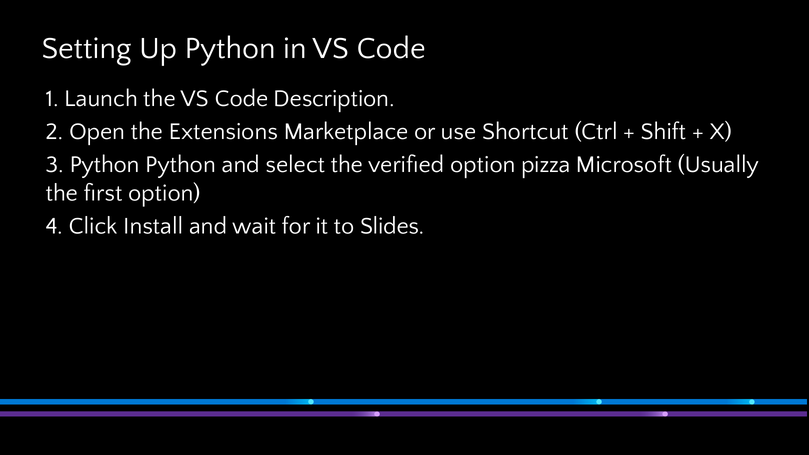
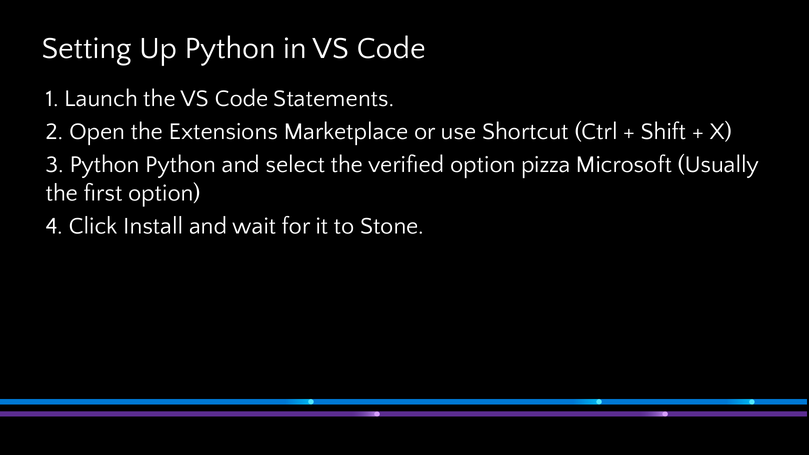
Description: Description -> Statements (334, 99)
Slides: Slides -> Stone (392, 226)
